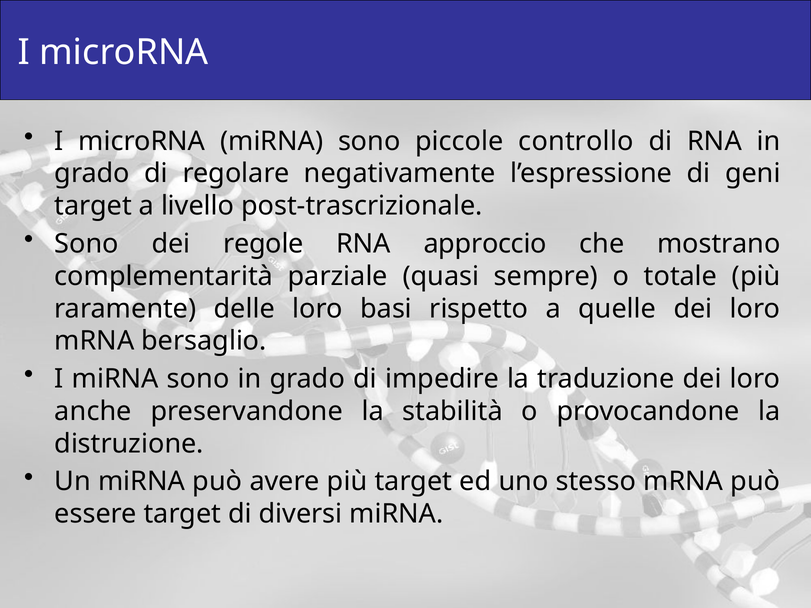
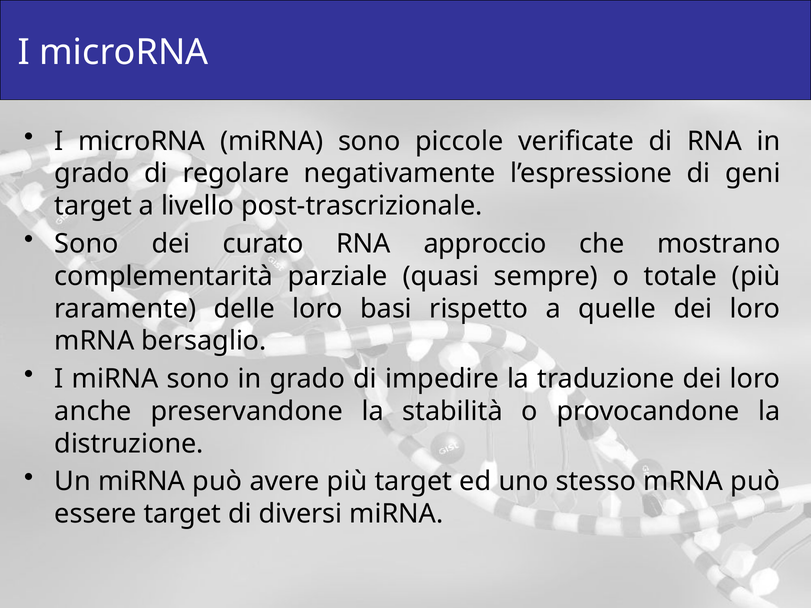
controllo: controllo -> verificate (576, 141)
regole: regole -> curato (263, 244)
